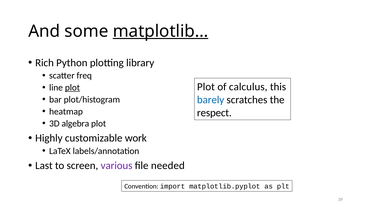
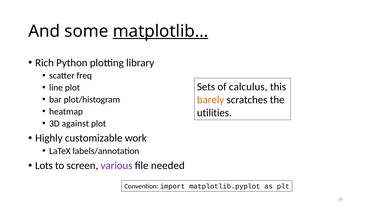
Plot: Plot -> Sets (206, 87)
plot underline: present -> none (72, 87)
barely colour: blue -> orange (211, 100)
respect: respect -> utilities (214, 113)
algebra: algebra -> against (75, 123)
Last: Last -> Lots (44, 165)
